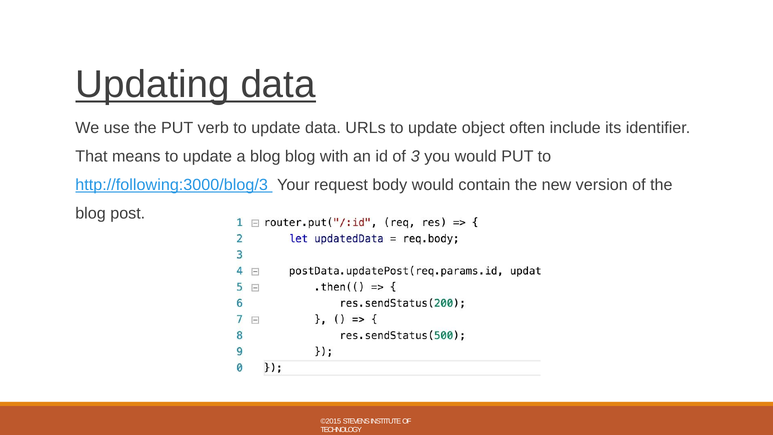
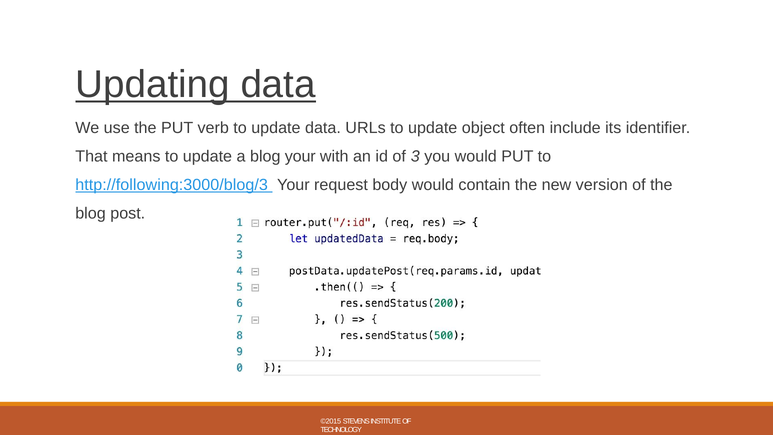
blog blog: blog -> your (300, 156)
